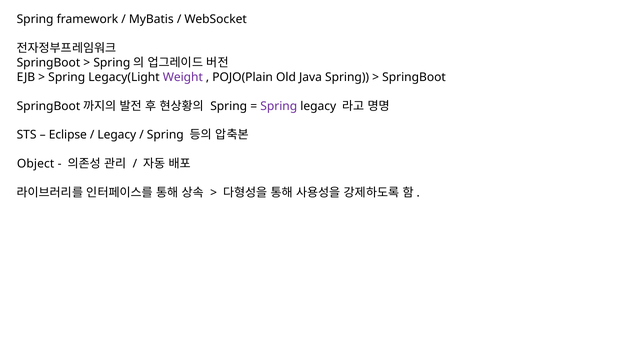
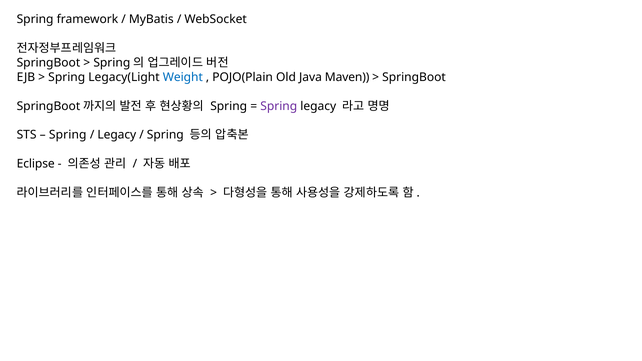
Weight colour: purple -> blue (183, 77)
Java Spring: Spring -> Maven (347, 77)
Eclipse: Eclipse -> Spring (68, 135)
Object: Object -> Eclipse (36, 164)
